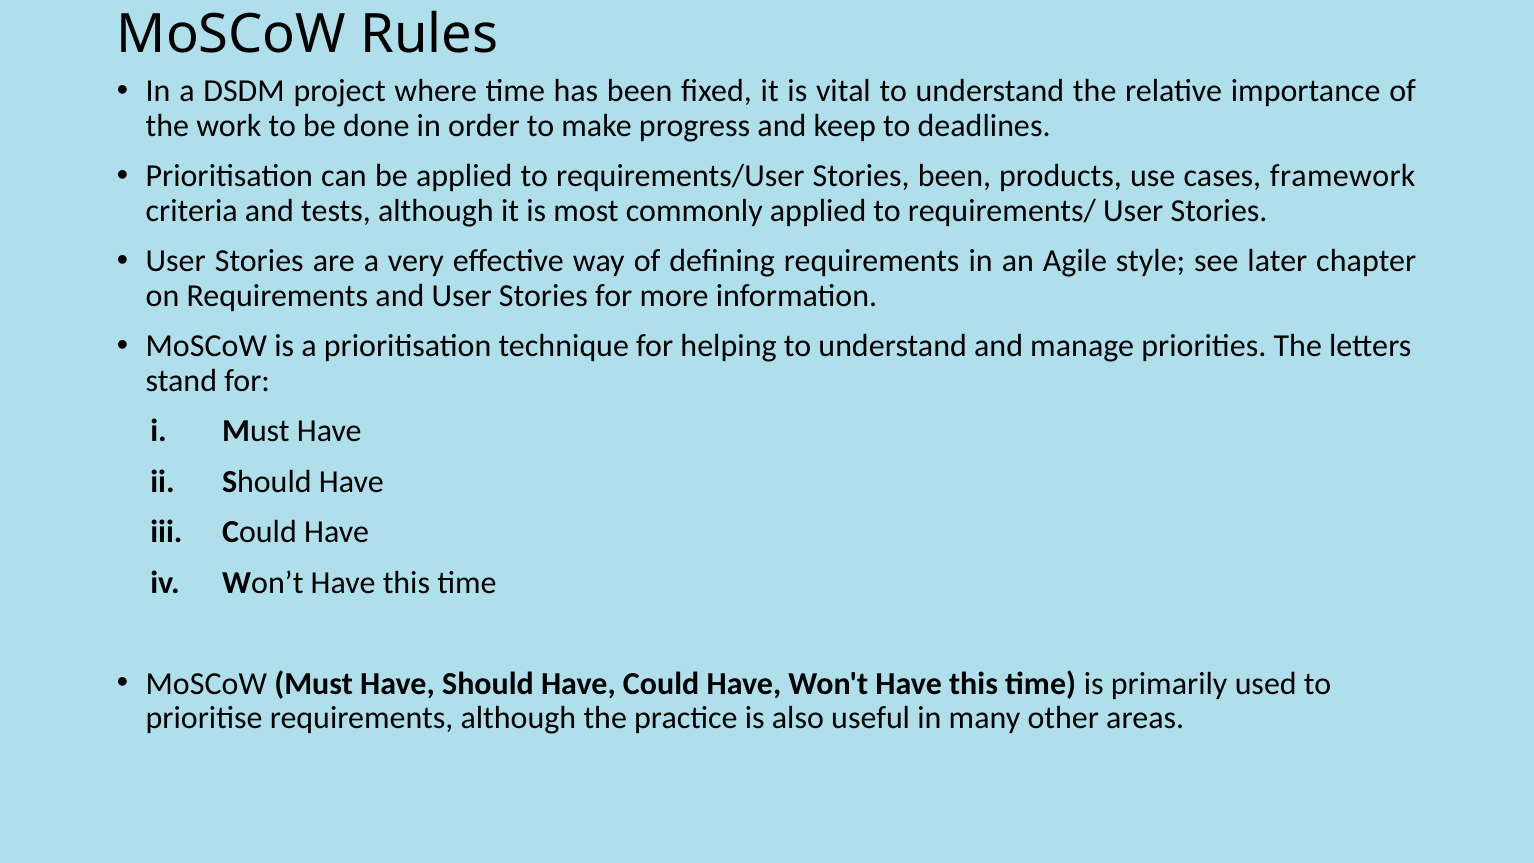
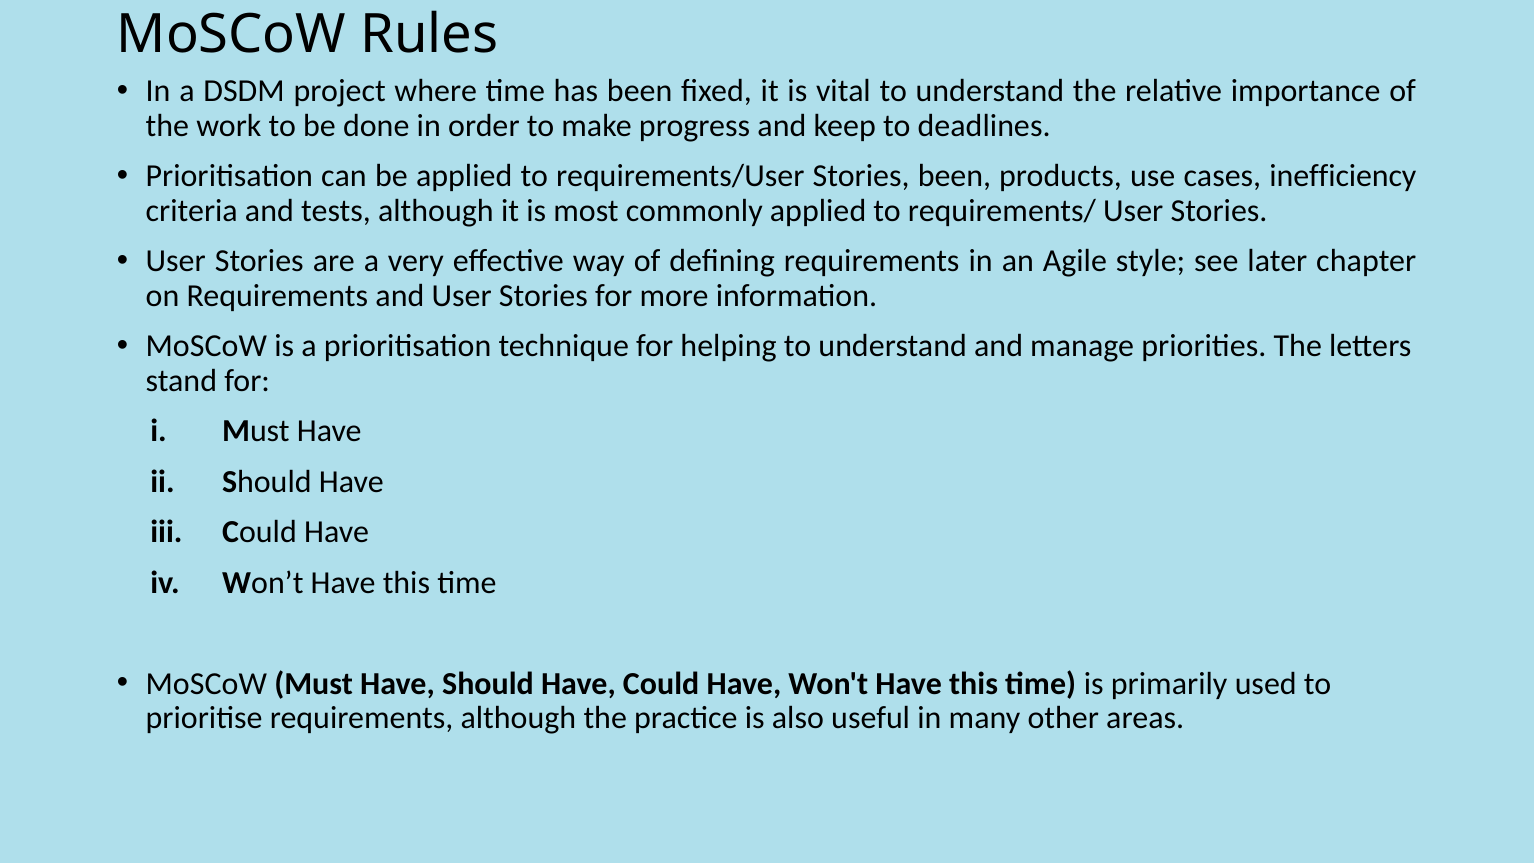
framework: framework -> inefficiency (1343, 176)
